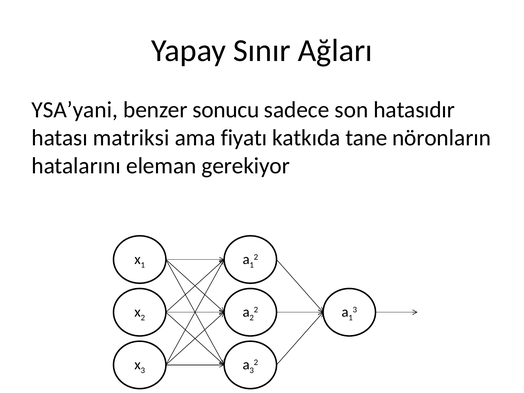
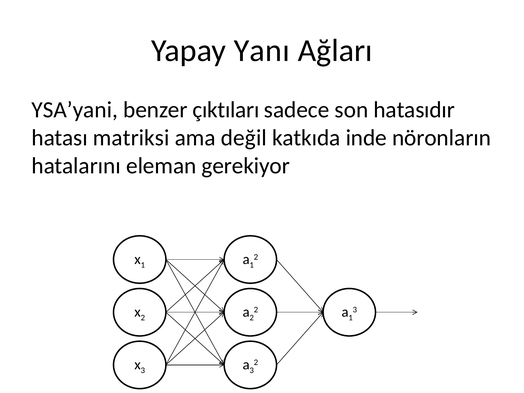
Sınır: Sınır -> Yanı (262, 51)
sonucu: sonucu -> çıktıları (226, 110)
fiyatı: fiyatı -> değil (244, 138)
tane: tane -> inde (366, 138)
